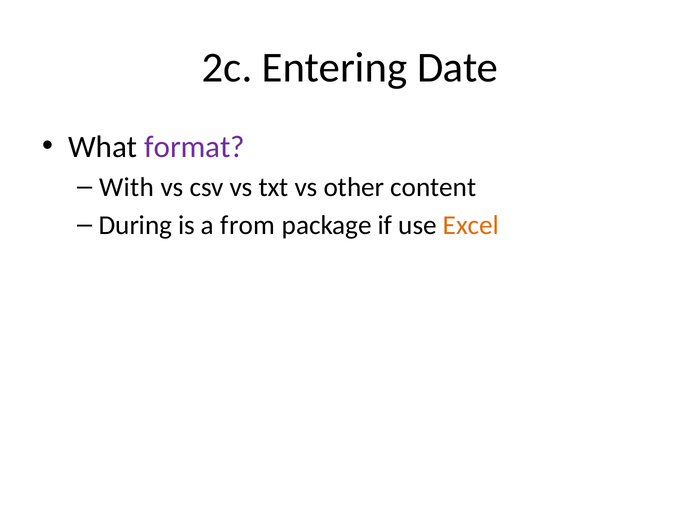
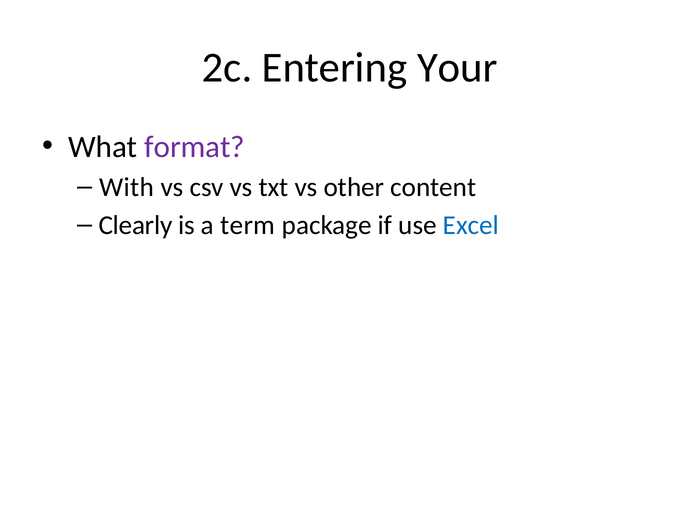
Date: Date -> Your (457, 68)
During: During -> Clearly (136, 225)
from: from -> term (248, 225)
Excel colour: orange -> blue (471, 225)
